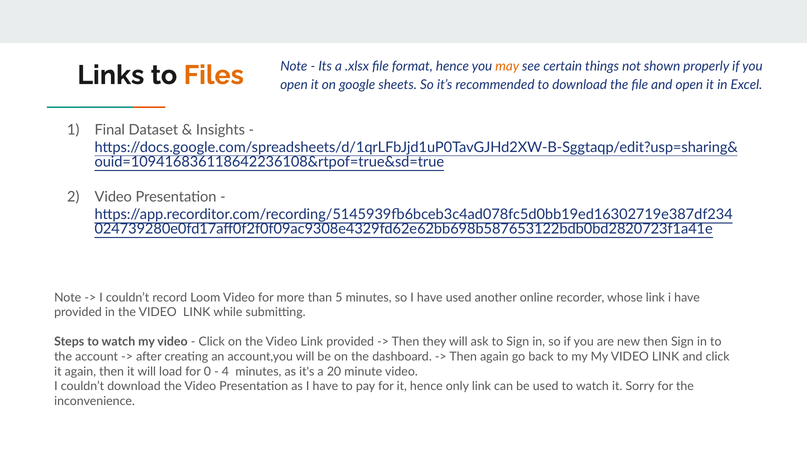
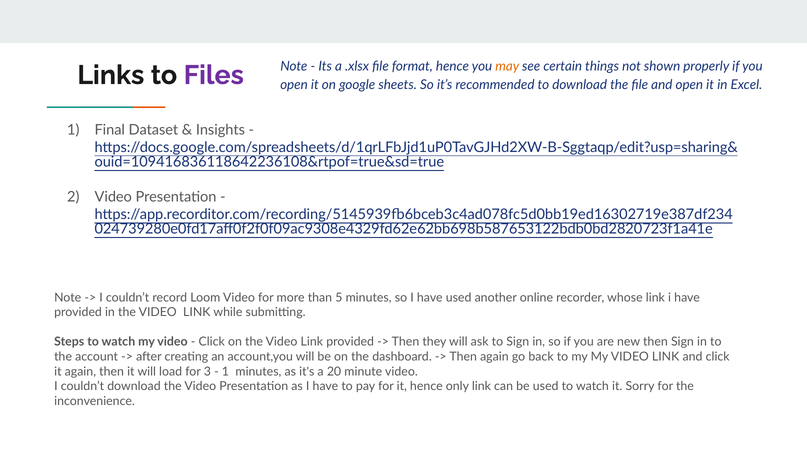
Files colour: orange -> purple (214, 75)
0: 0 -> 3 (207, 371)
4: 4 -> 1 (225, 371)
